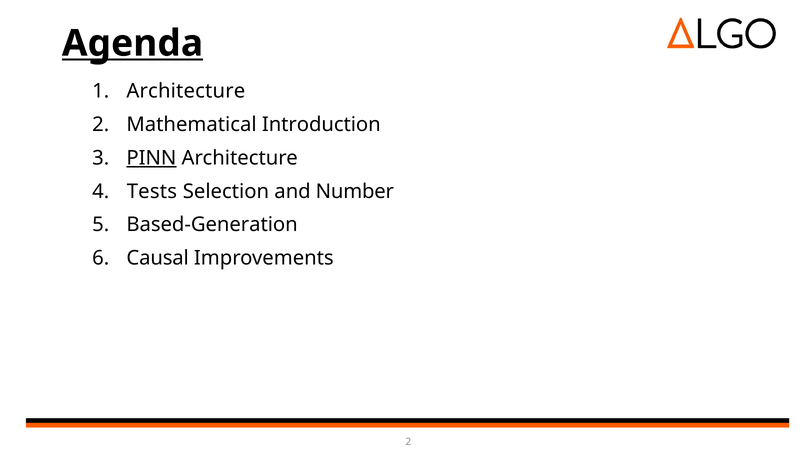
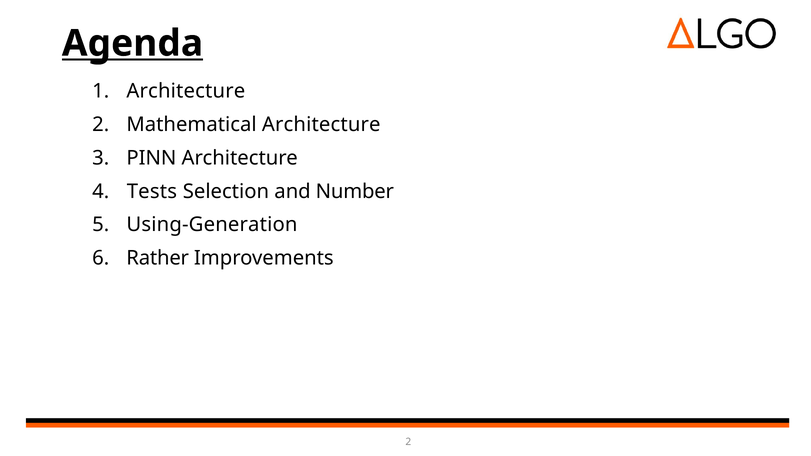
Mathematical Introduction: Introduction -> Architecture (321, 125)
PINN underline: present -> none (151, 158)
Based-Generation: Based-Generation -> Using-Generation (212, 225)
Causal: Causal -> Rather (158, 258)
